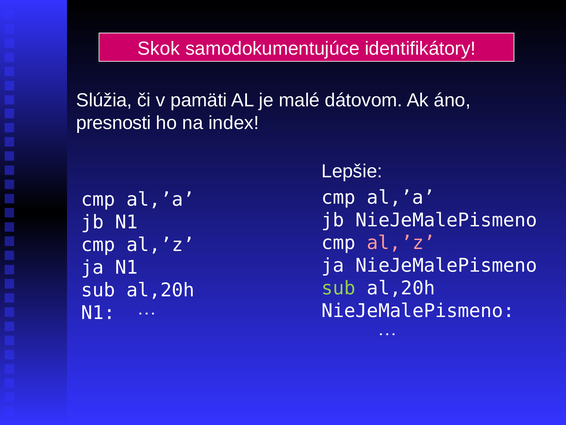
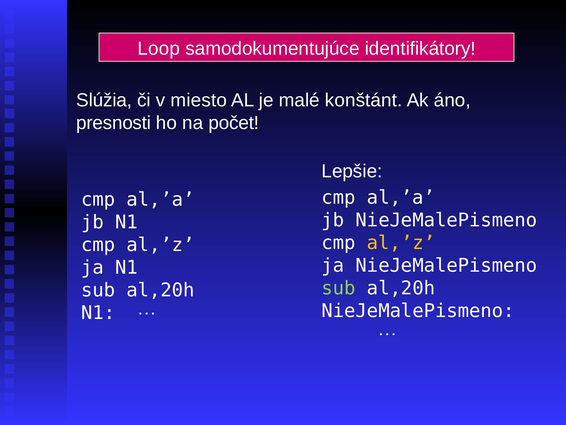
Skok: Skok -> Loop (159, 48)
pamäti: pamäti -> miesto (199, 100)
dátovom: dátovom -> konštánt (364, 100)
index: index -> počet (234, 123)
al,’z colour: pink -> yellow (401, 243)
